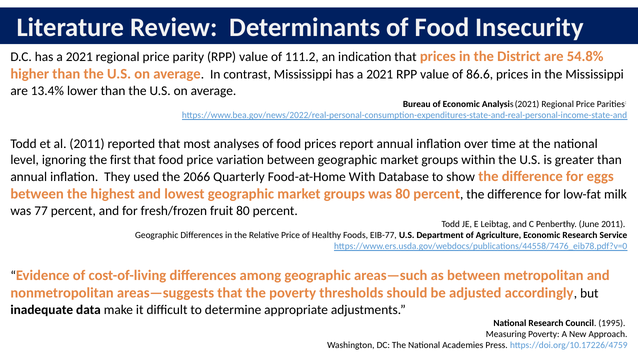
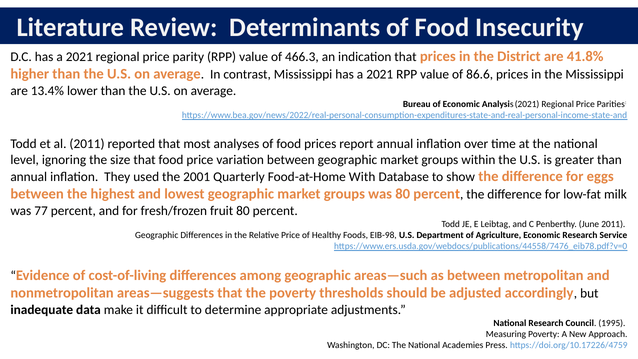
111.2: 111.2 -> 466.3 (302, 57)
54.8%: 54.8% -> 41.8% (585, 57)
first: first -> size (120, 160)
2066: 2066 -> 2001 (197, 177)
EIB-77: EIB-77 -> EIB-98 (383, 235)
